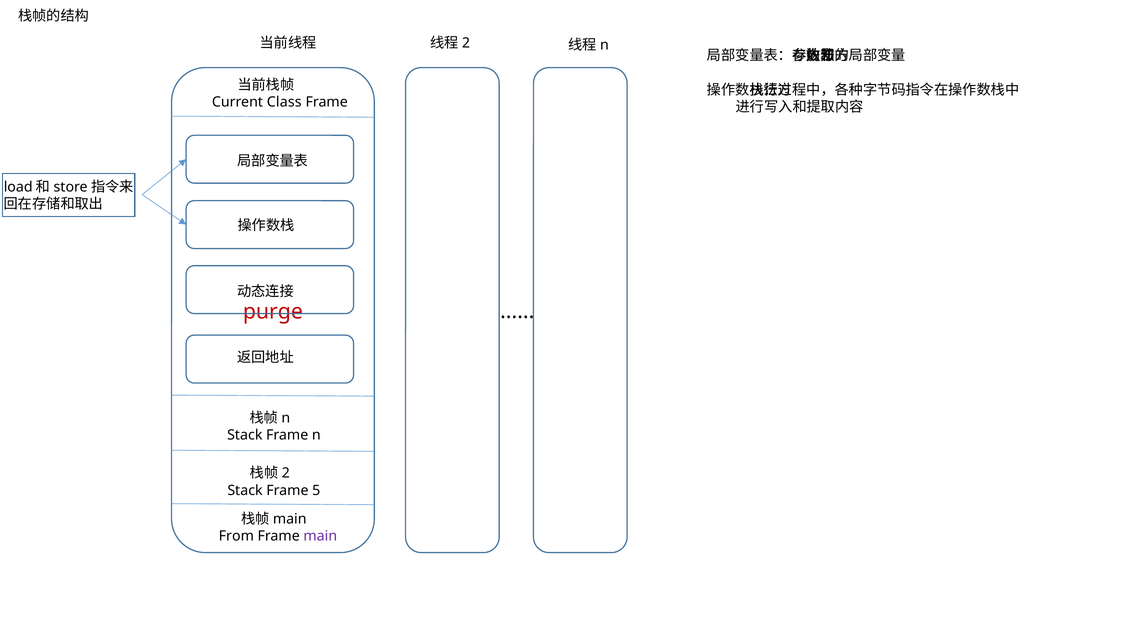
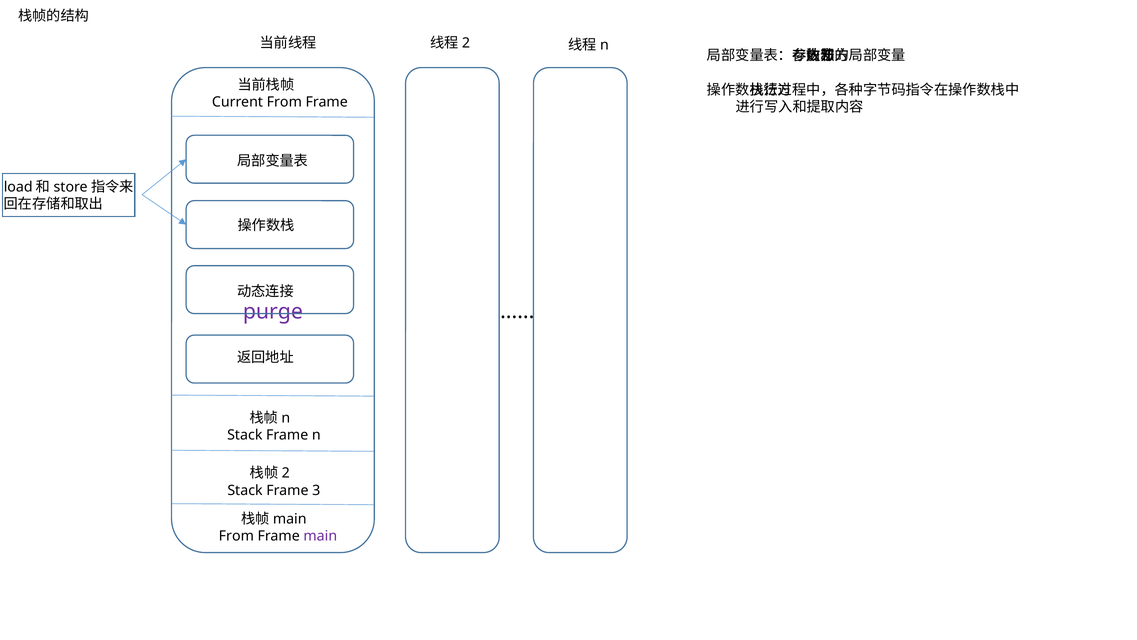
Current Class: Class -> From (284, 102)
purge colour: red -> purple (273, 311)
5: 5 -> 3 (316, 490)
